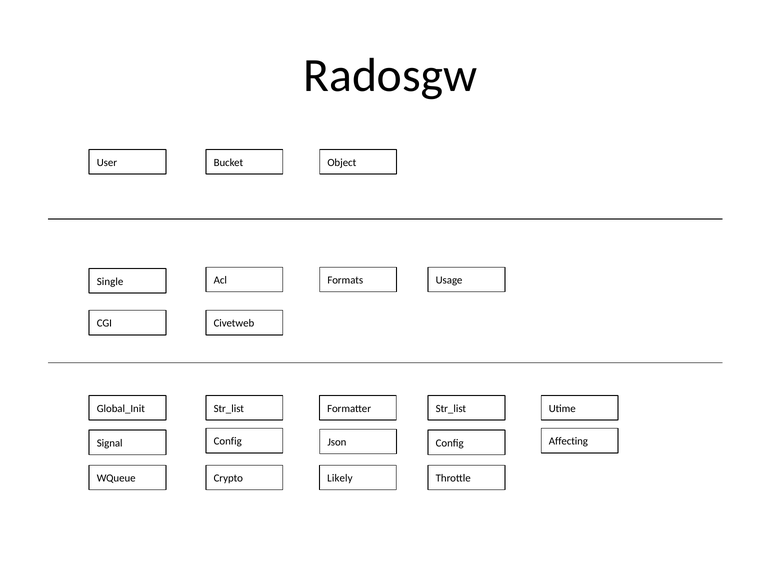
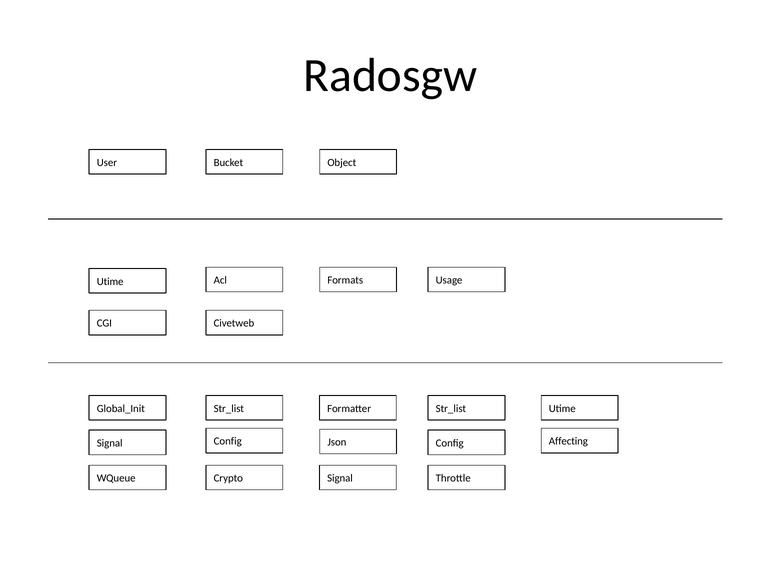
Single: Single -> Utime (110, 281)
WQueue Likely: Likely -> Signal (340, 478)
